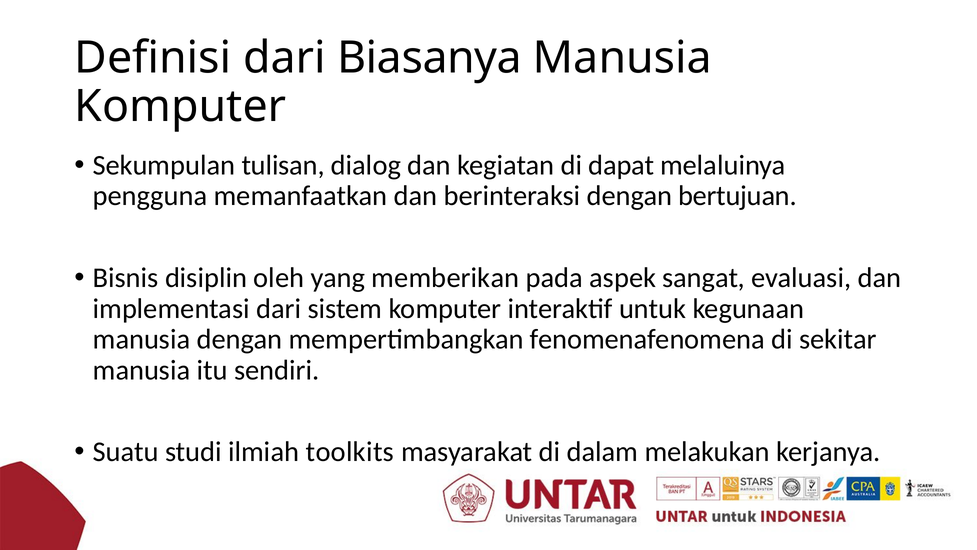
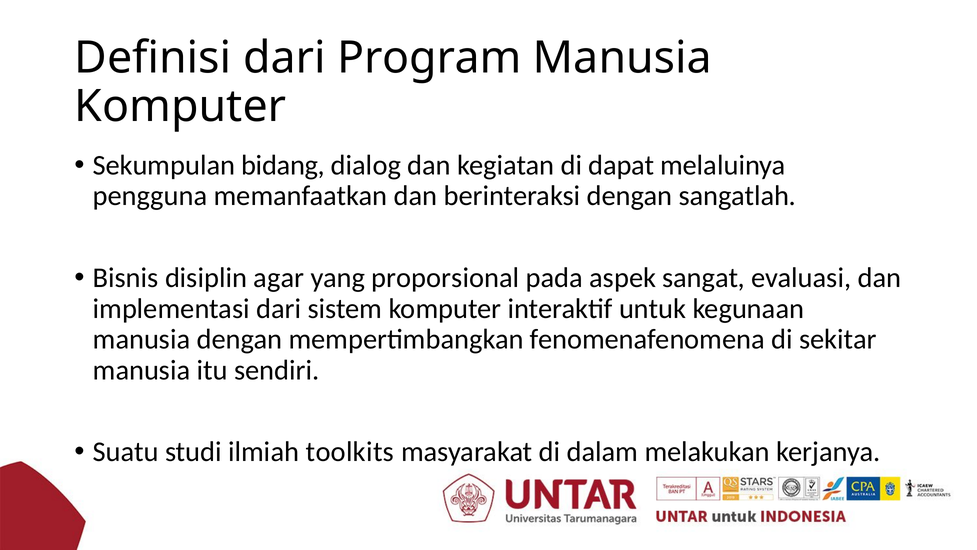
Biasanya: Biasanya -> Program (429, 58)
tulisan: tulisan -> bidang (283, 165)
bertujuan: bertujuan -> sangatlah (737, 196)
oleh: oleh -> agar (279, 278)
memberikan: memberikan -> proporsional (445, 278)
